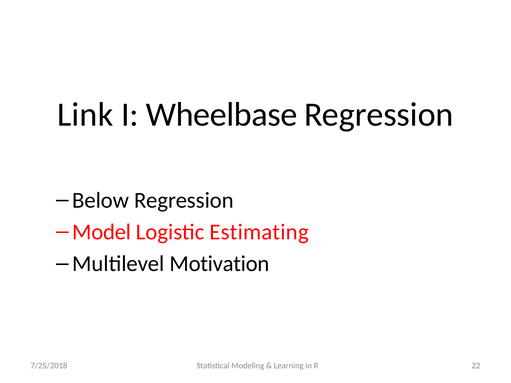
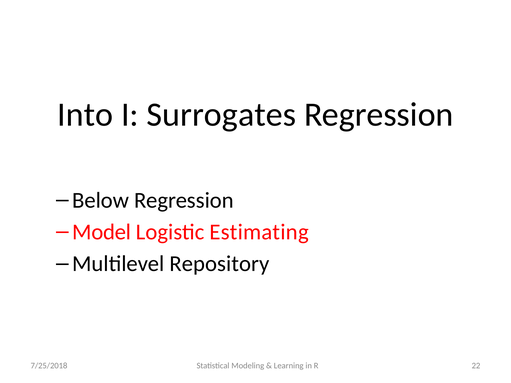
Link: Link -> Into (85, 115)
Wheelbase: Wheelbase -> Surrogates (221, 115)
Motivation: Motivation -> Repository (219, 264)
